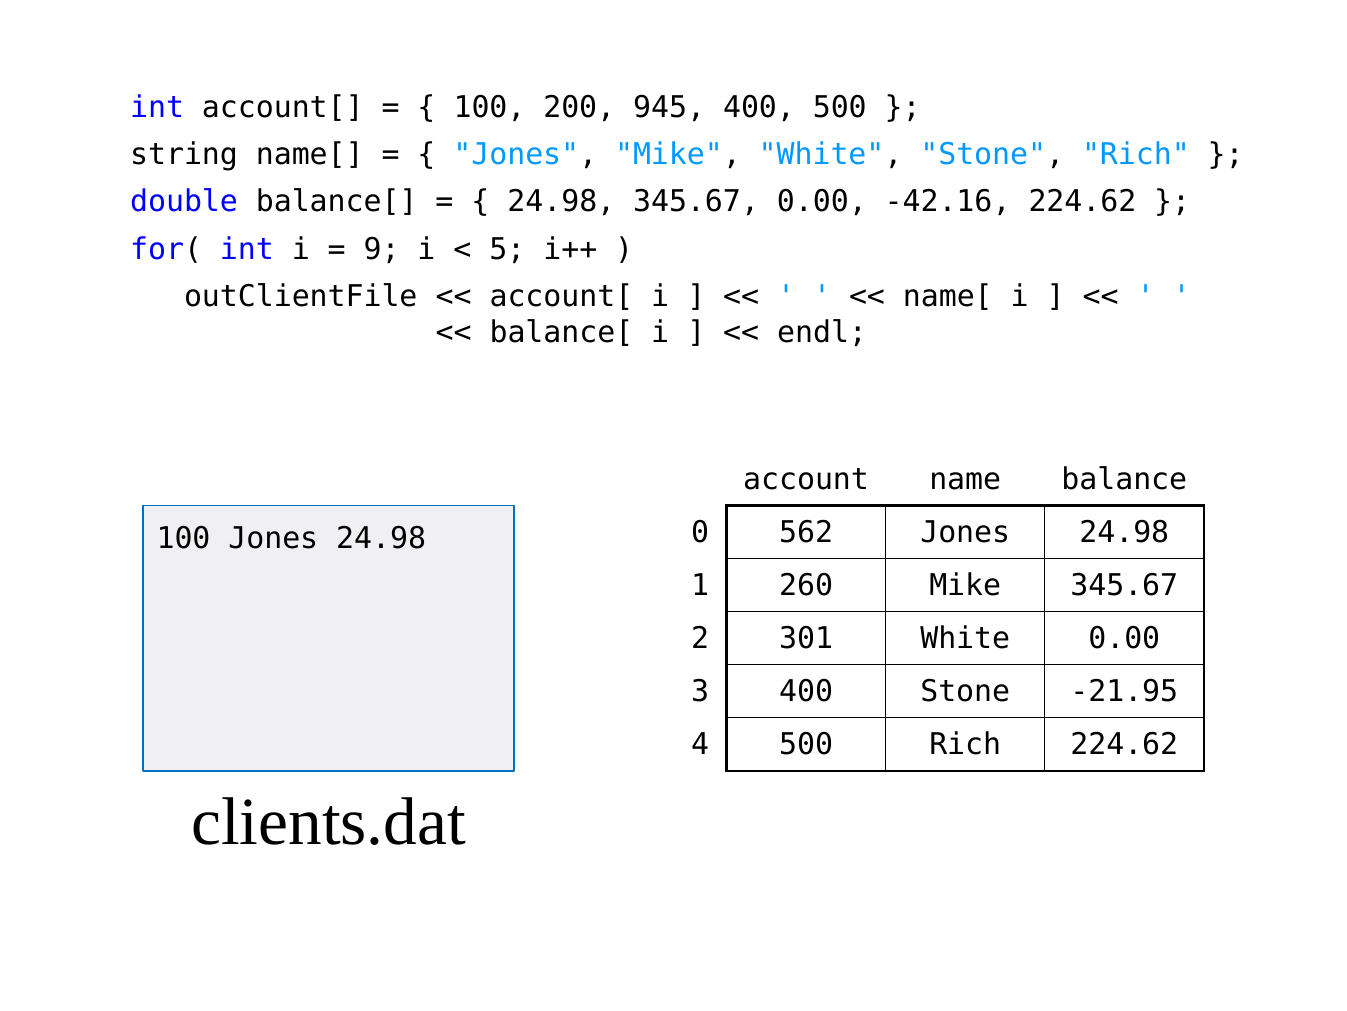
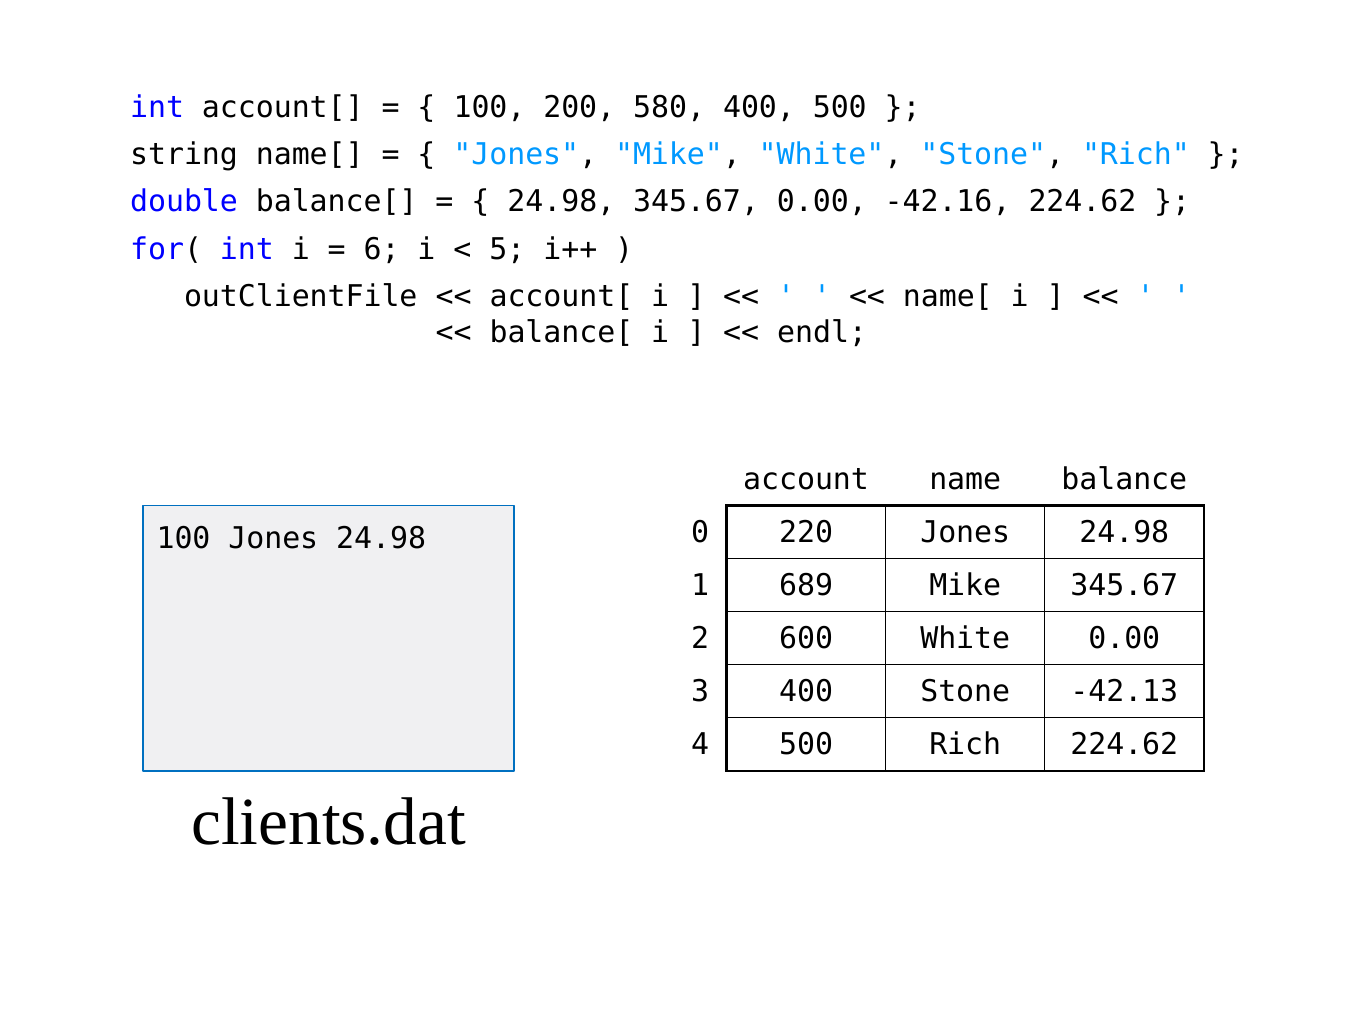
945: 945 -> 580 (669, 108)
9: 9 -> 6 (382, 249)
562: 562 -> 220 (806, 532)
260: 260 -> 689 (806, 585)
301: 301 -> 600 (806, 638)
-21.95: -21.95 -> -42.13 (1124, 691)
